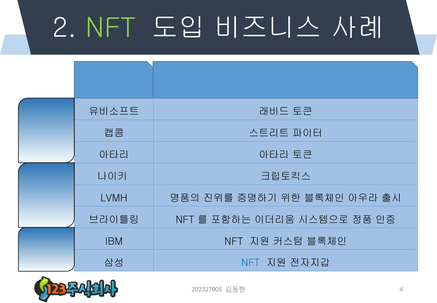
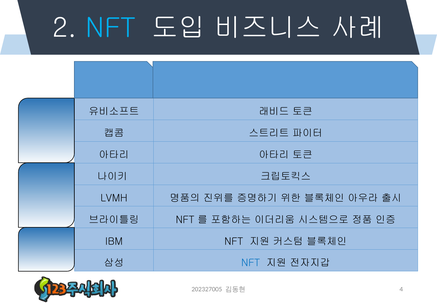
NFT colour: light green -> light blue (111, 28)
